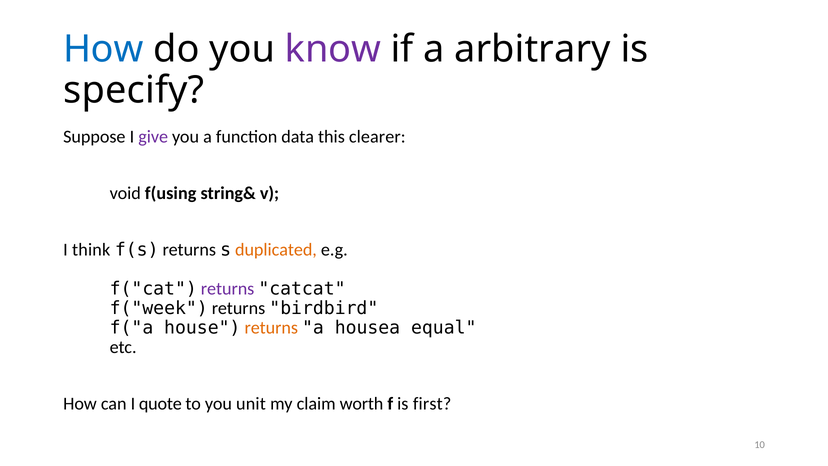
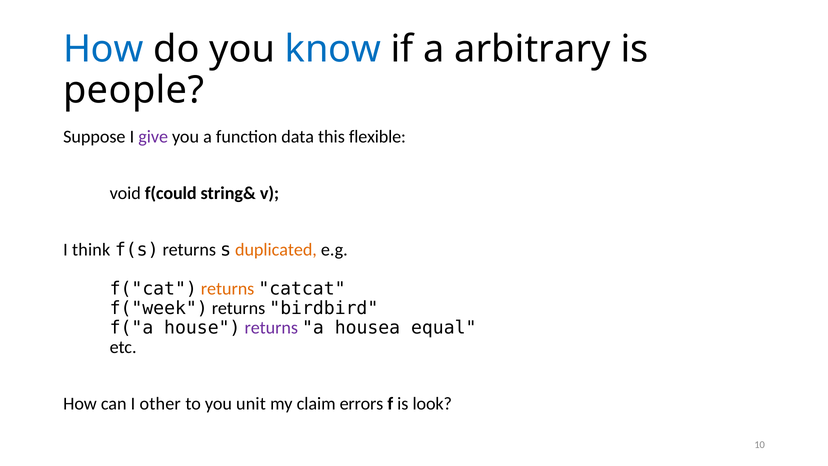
know colour: purple -> blue (333, 49)
specify: specify -> people (134, 90)
clearer: clearer -> flexible (377, 137)
f(using: f(using -> f(could (171, 193)
returns colour: purple -> orange (228, 289)
returns colour: orange -> purple (271, 328)
quote: quote -> other (160, 404)
worth: worth -> errors (361, 404)
first: first -> look (432, 404)
